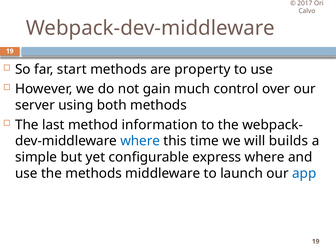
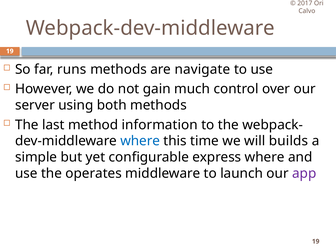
start: start -> runs (72, 70)
property: property -> navigate (202, 70)
the methods: methods -> operates (94, 174)
app colour: blue -> purple (304, 174)
